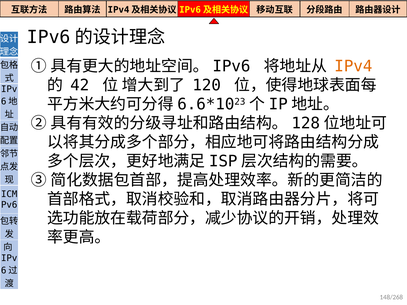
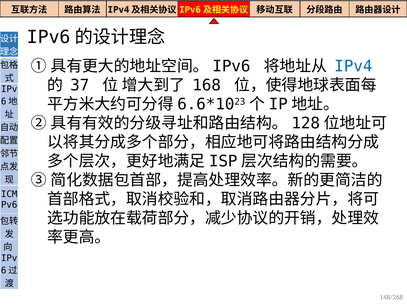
IPv4 colour: orange -> blue (353, 66)
42: 42 -> 37 (80, 85)
120: 120 -> 168 (207, 85)
